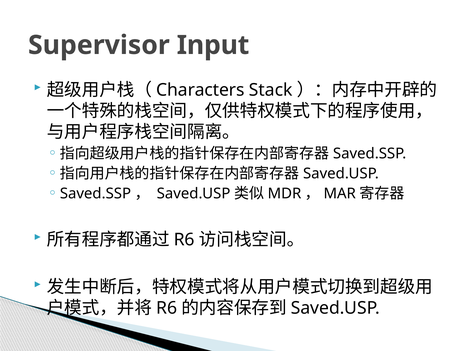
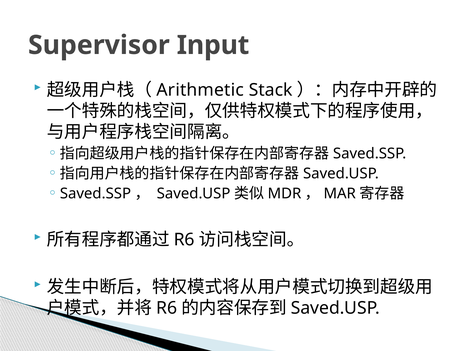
Characters: Characters -> Arithmetic (200, 90)
